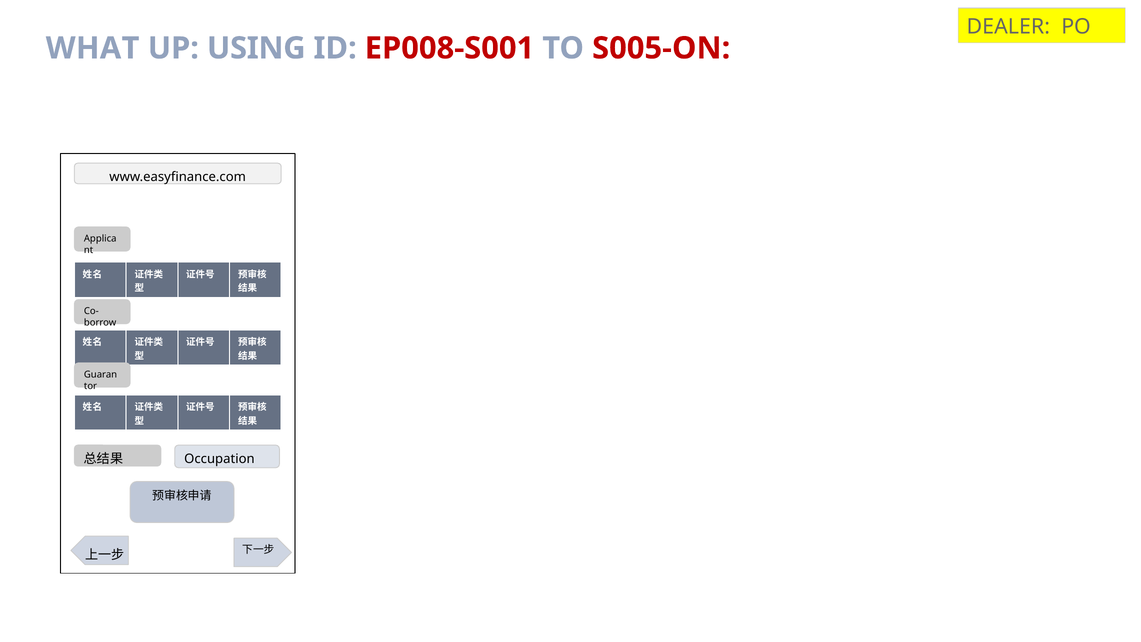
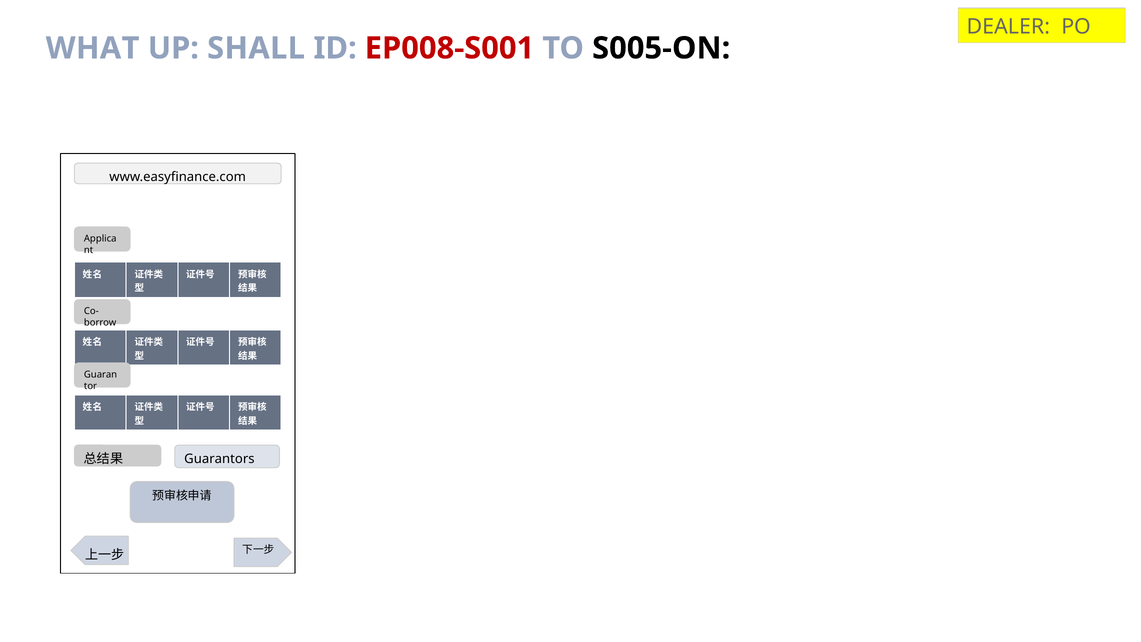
USING: USING -> SHALL (256, 48)
S005-ON colour: red -> black (661, 48)
Occupation: Occupation -> Guarantors (219, 459)
